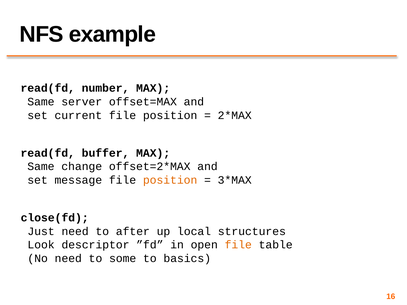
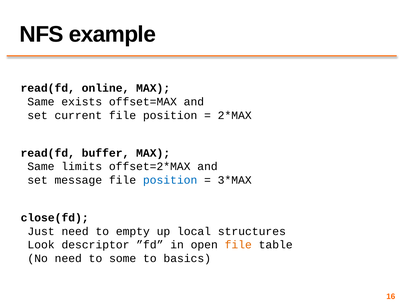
number: number -> online (106, 88)
server: server -> exists (82, 102)
change: change -> limits (82, 167)
position colour: orange -> blue (170, 180)
after: after -> empty (133, 232)
